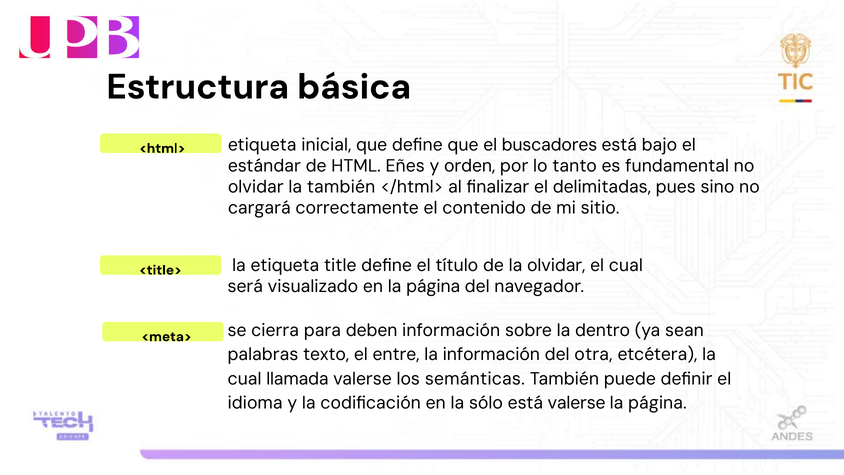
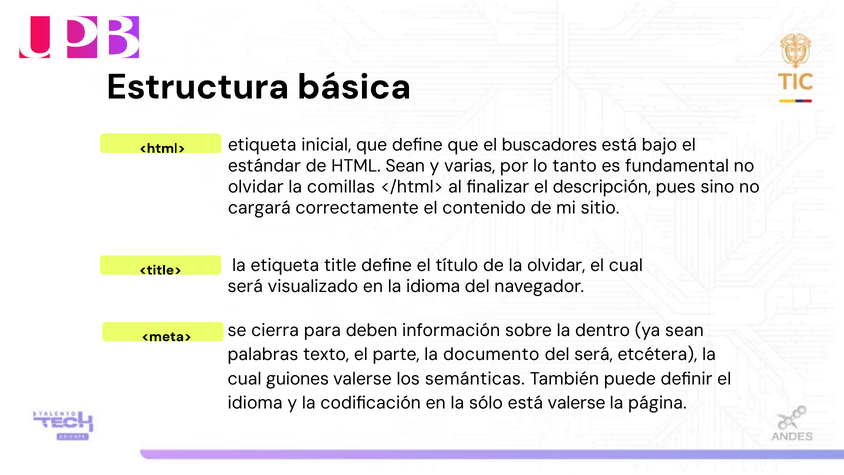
HTML Eñes: Eñes -> Sean (405, 166)
orden: orden -> varias (470, 166)
la también: también -> comillas (341, 187)
delimitadas: delimitadas -> descripción (602, 187)
en la página: página -> idioma (433, 286)
entre: entre -> parte (396, 354)
la información: información -> documento (491, 354)
del otra: otra -> será (594, 354)
llamada: llamada -> guiones (297, 379)
